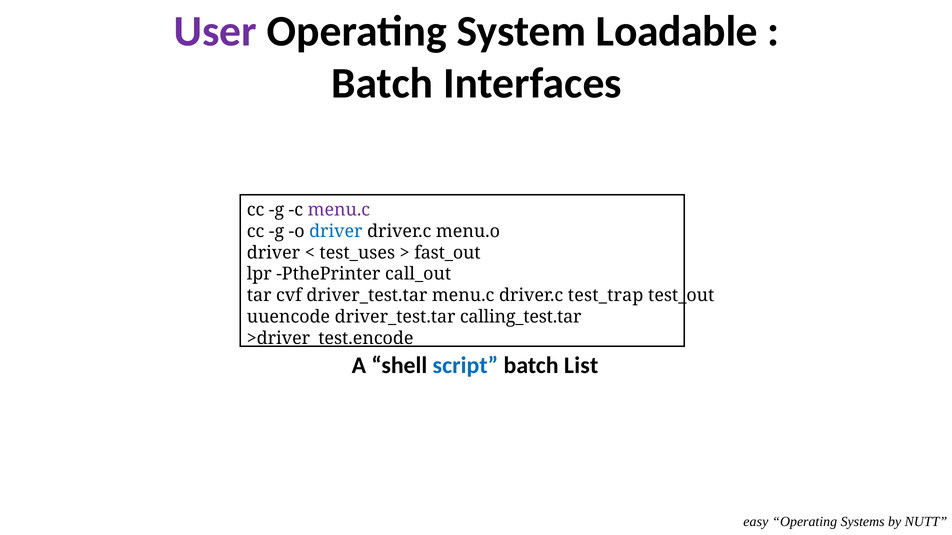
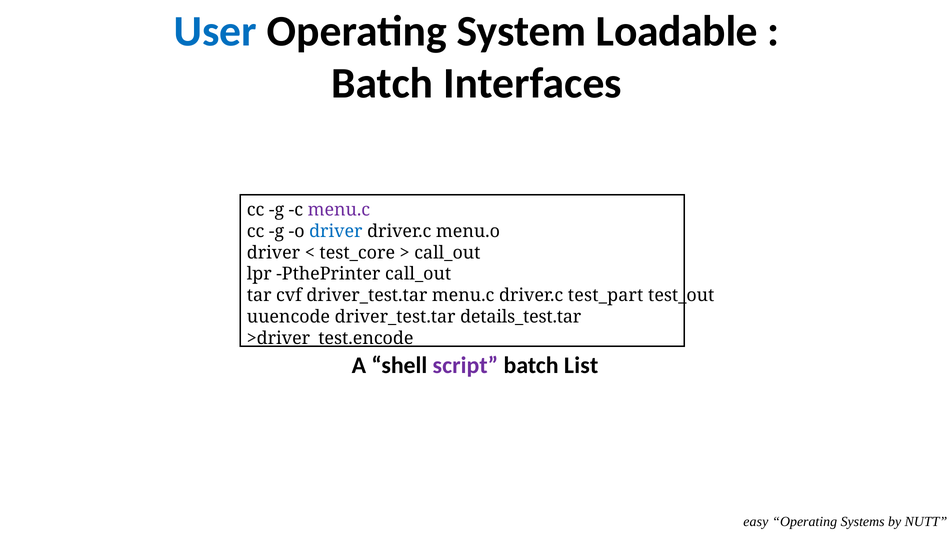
User colour: purple -> blue (215, 31)
test_uses: test_uses -> test_core (357, 253)
fast_out: fast_out -> call_out (447, 253)
test_trap: test_trap -> test_part (606, 296)
calling_test.tar: calling_test.tar -> details_test.tar (521, 317)
script colour: blue -> purple (465, 366)
